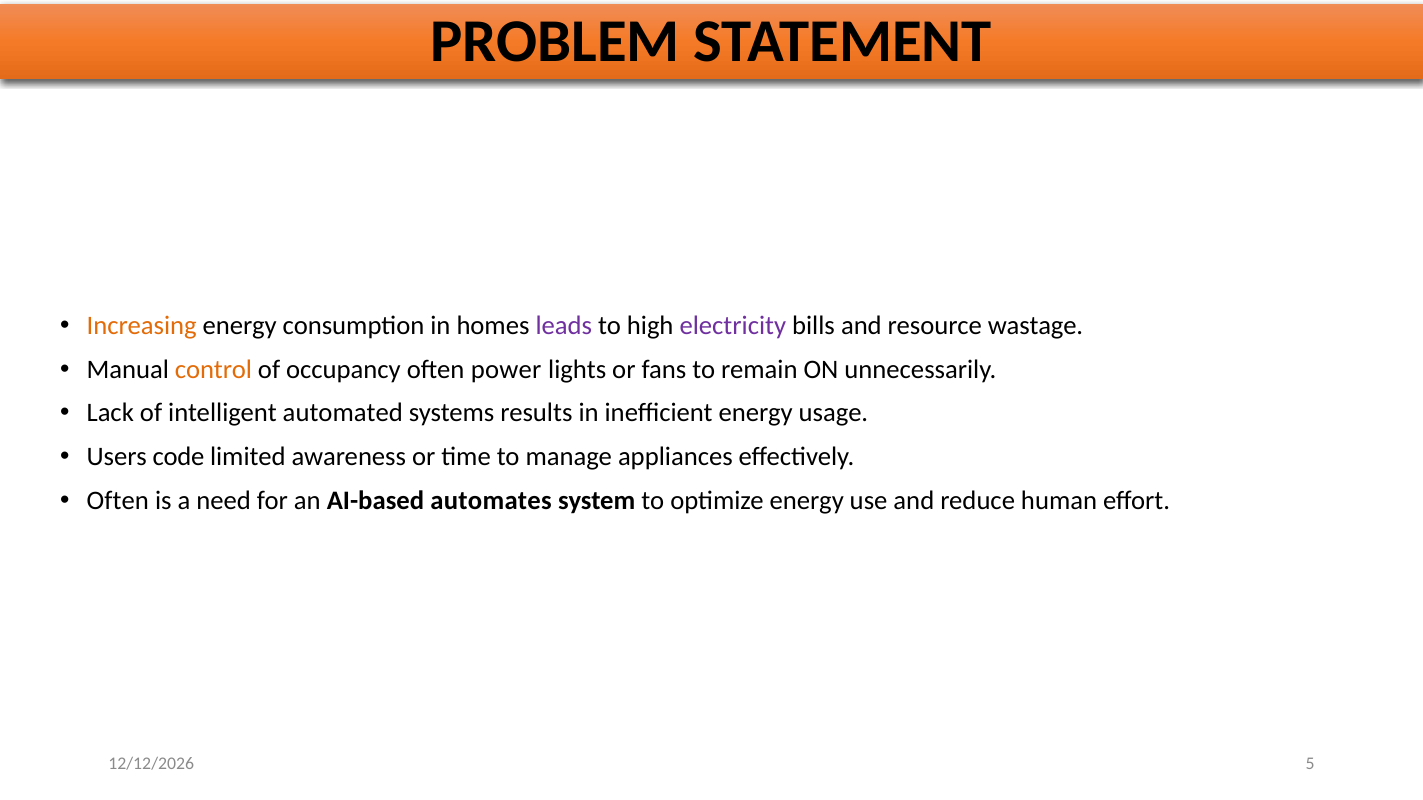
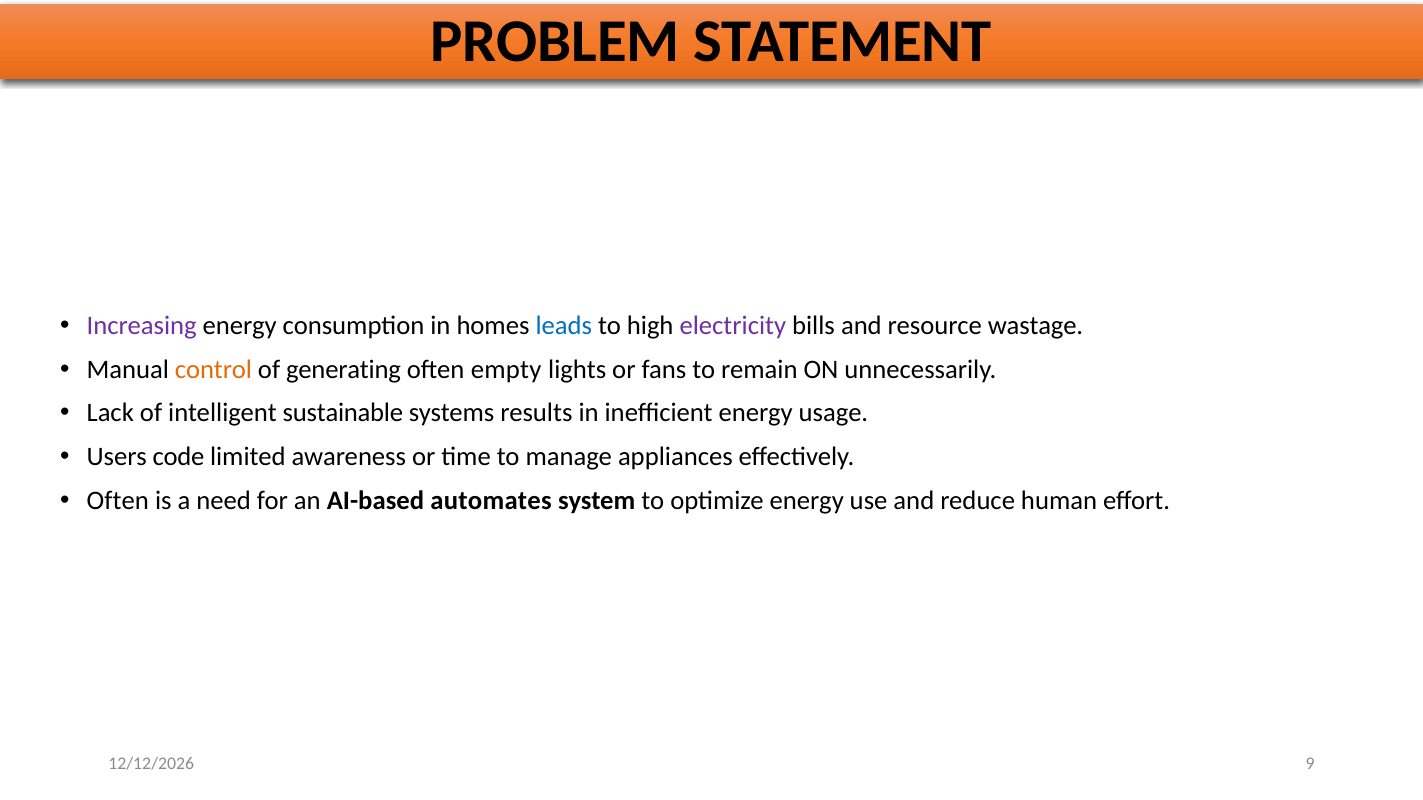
Increasing colour: orange -> purple (142, 326)
leads colour: purple -> blue (564, 326)
occupancy: occupancy -> generating (344, 370)
power: power -> empty (506, 370)
automated: automated -> sustainable (343, 413)
5: 5 -> 9 (1310, 764)
